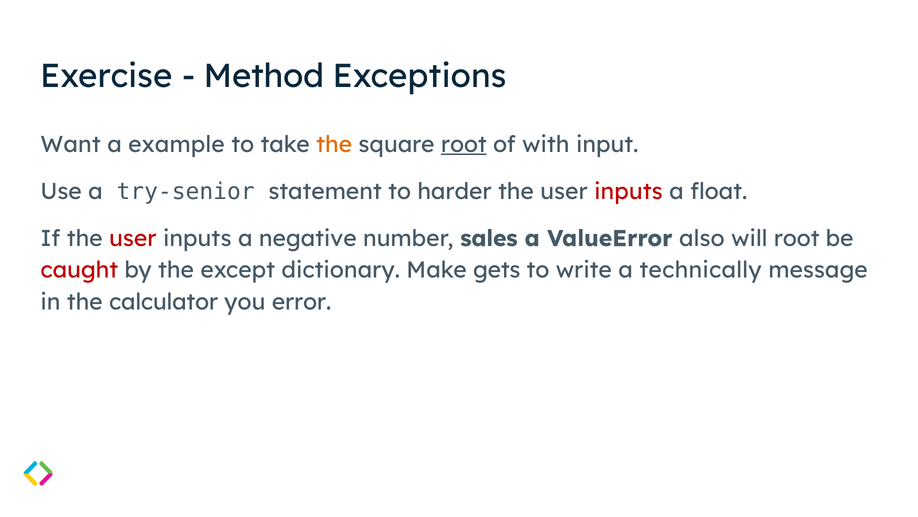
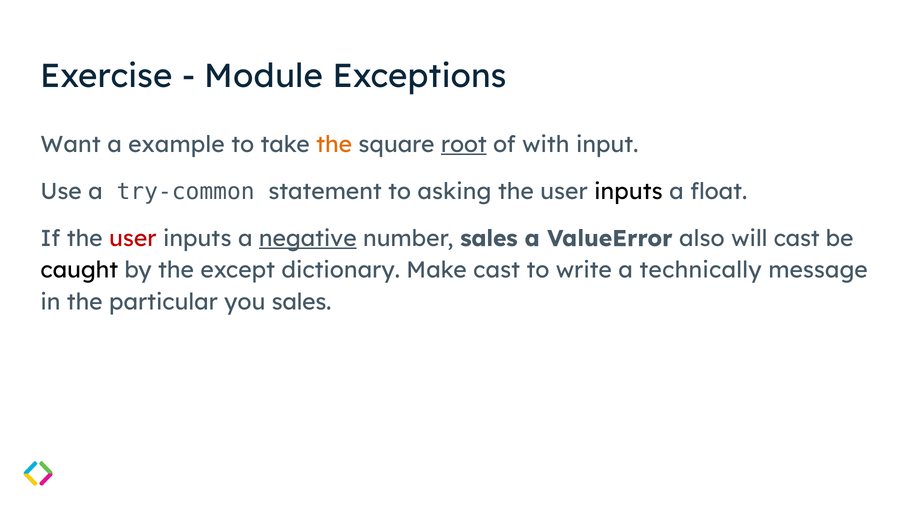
Method: Method -> Module (264, 76)
try-senior: try-senior -> try-common (186, 191)
harder: harder -> asking (454, 191)
inputs colour: red -> black (628, 191)
negative underline: none -> present (308, 238)
will root: root -> cast (797, 238)
caught colour: red -> black (79, 270)
Make gets: gets -> cast (497, 270)
calculator: calculator -> particular (163, 302)
you error: error -> sales (302, 302)
